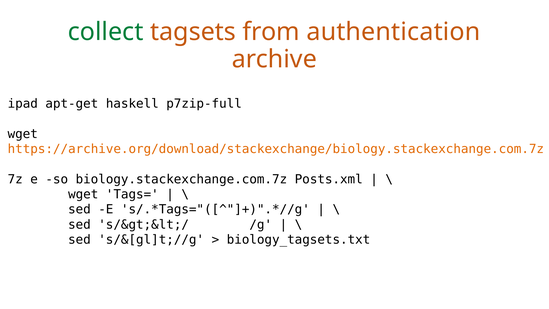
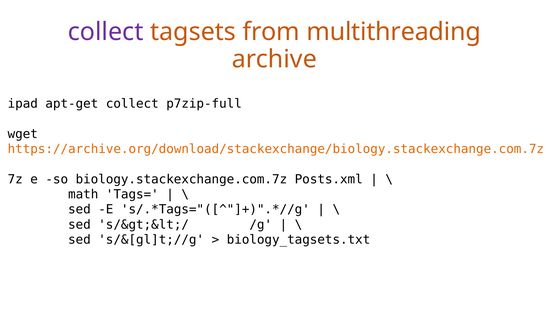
collect colour: green -> purple (106, 32)
authentication: authentication -> multithreading (394, 32)
apt-get haskell: haskell -> collect (132, 104)
wget: wget -> math (83, 194)
